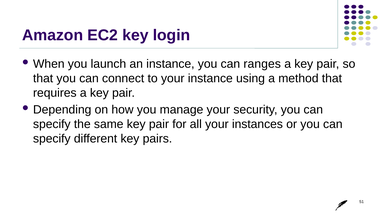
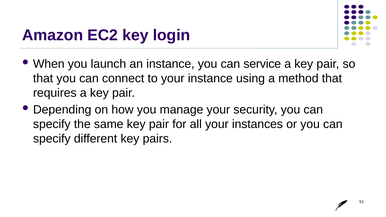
ranges: ranges -> service (262, 64)
